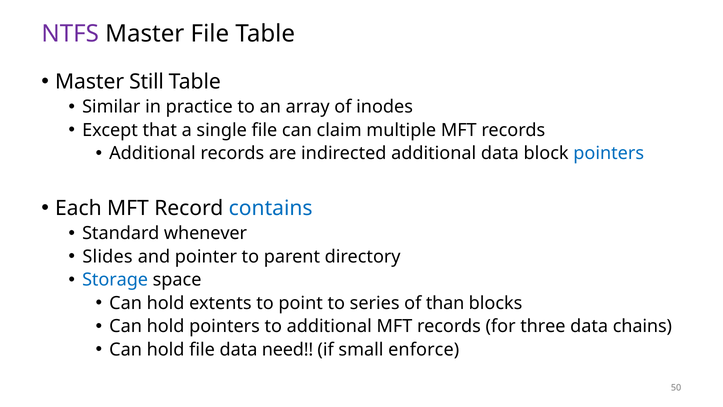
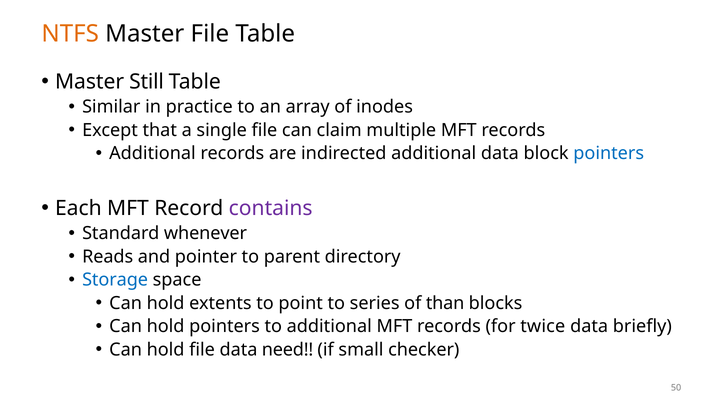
NTFS colour: purple -> orange (70, 34)
contains colour: blue -> purple (271, 208)
Slides: Slides -> Reads (108, 256)
three: three -> twice (543, 326)
chains: chains -> briefly (642, 326)
enforce: enforce -> checker (424, 349)
